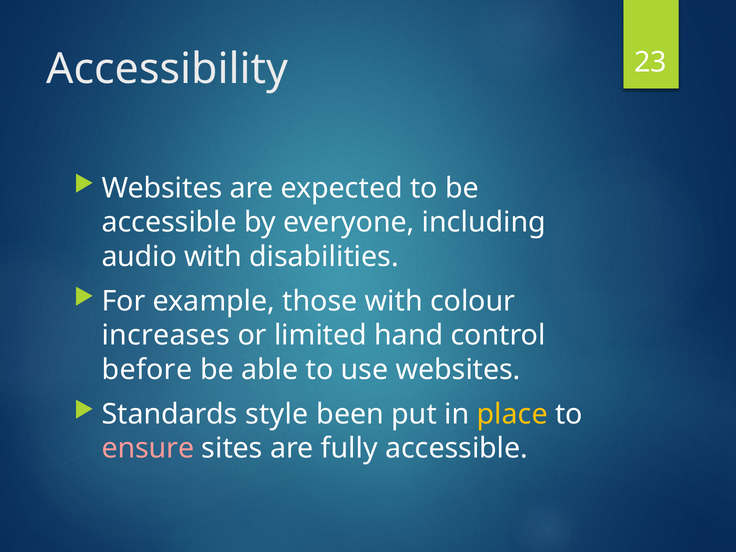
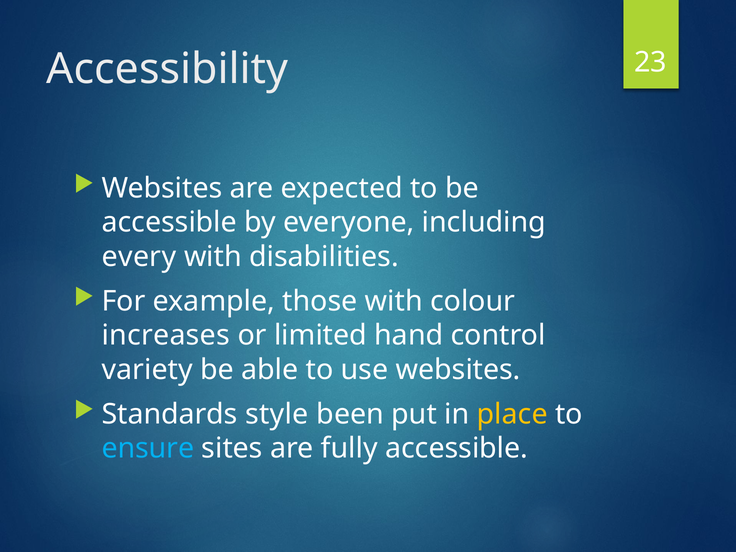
audio: audio -> every (139, 257)
before: before -> variety (147, 370)
ensure colour: pink -> light blue (148, 448)
